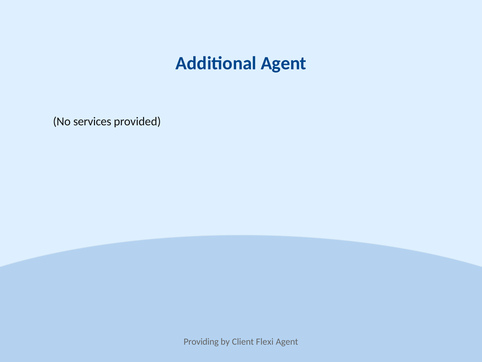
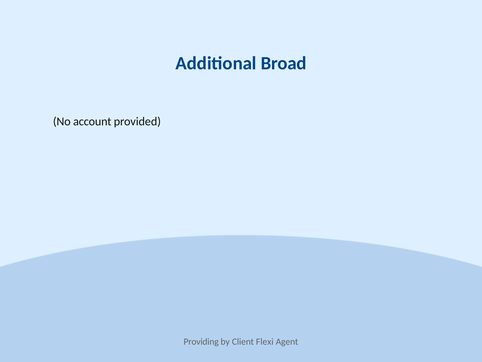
Additional Agent: Agent -> Broad (284, 63)
services: services -> account (92, 121)
